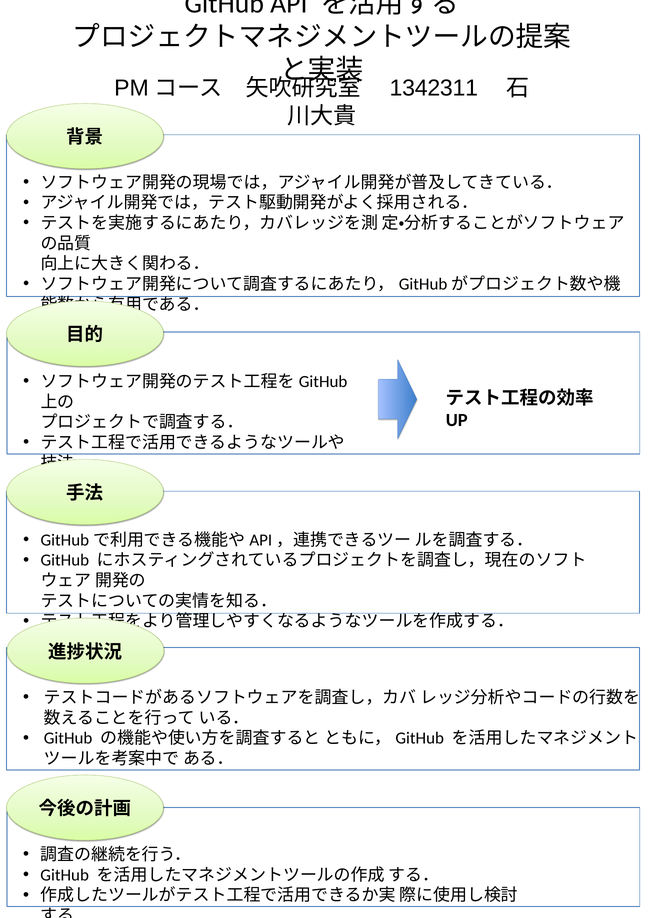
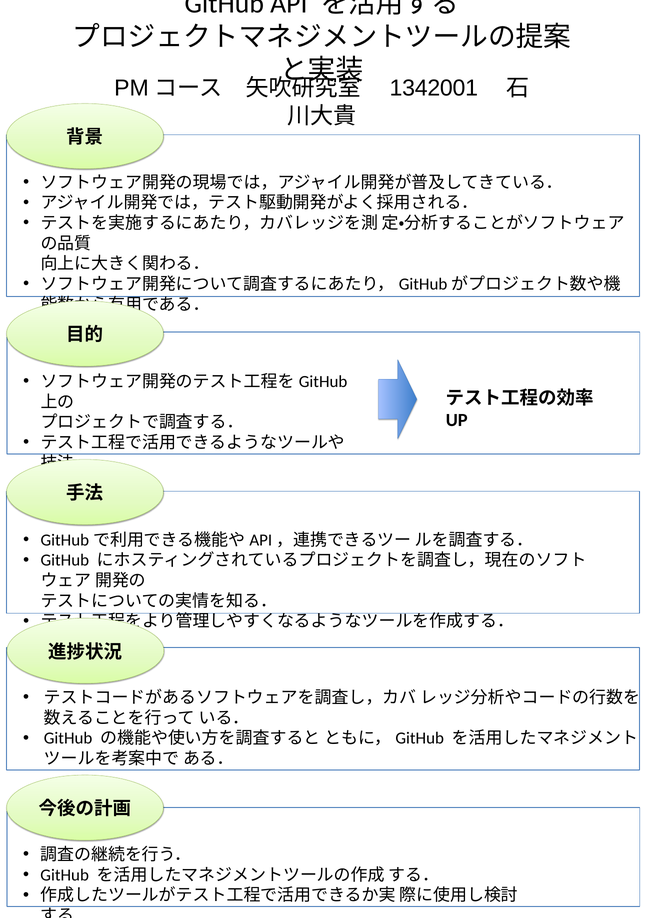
1342311: 1342311 -> 1342001 (434, 88)
